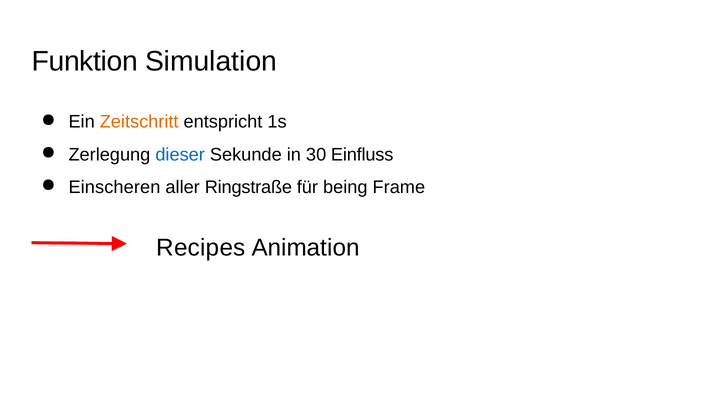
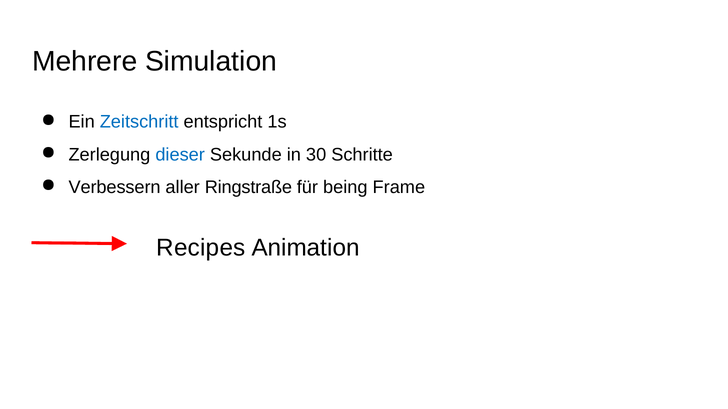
Funktion: Funktion -> Mehrere (85, 62)
Zeitschritt colour: orange -> blue (139, 122)
Einfluss: Einfluss -> Schritte (362, 155)
Einscheren: Einscheren -> Verbessern (115, 188)
